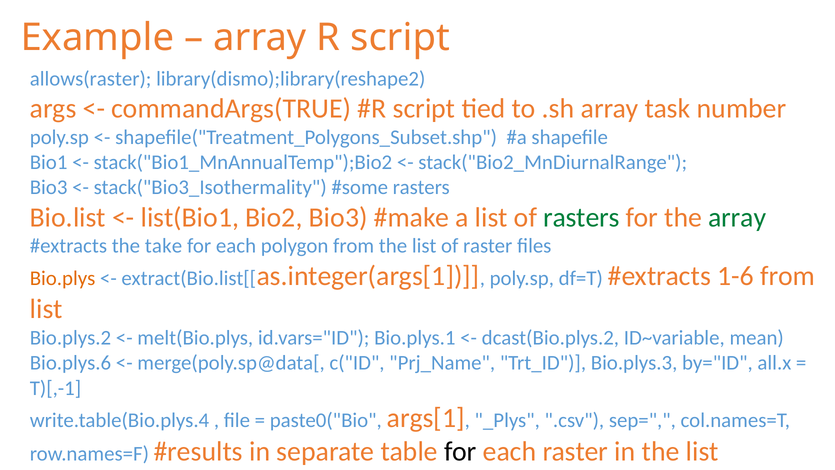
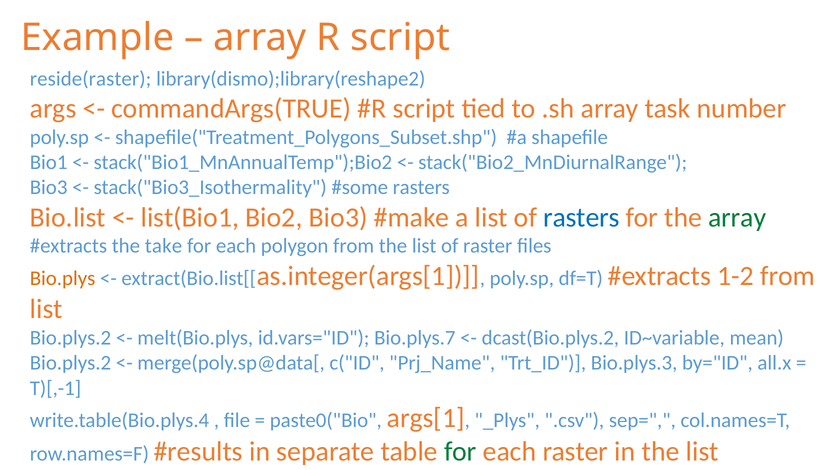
allows(raster: allows(raster -> reside(raster (91, 79)
rasters colour: green -> blue (581, 217)
1-6: 1-6 -> 1-2 (736, 276)
Bio.plys.1: Bio.plys.1 -> Bio.plys.7 (415, 338)
Bio.plys.6: Bio.plys.6 -> Bio.plys.2 (70, 363)
for colour: black -> green (460, 451)
